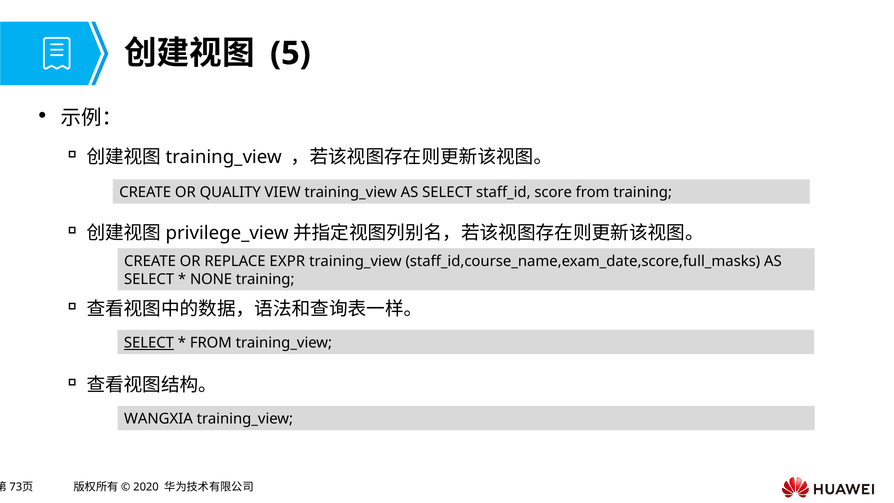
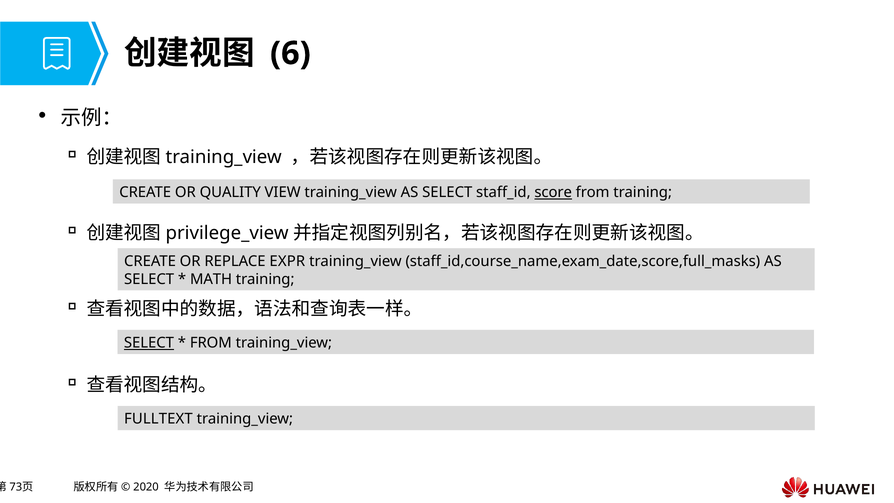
5: 5 -> 6 (290, 53)
score underline: none -> present (553, 192)
NONE: NONE -> MATH (211, 279)
WANGXIA: WANGXIA -> FULLTEXT (158, 419)
